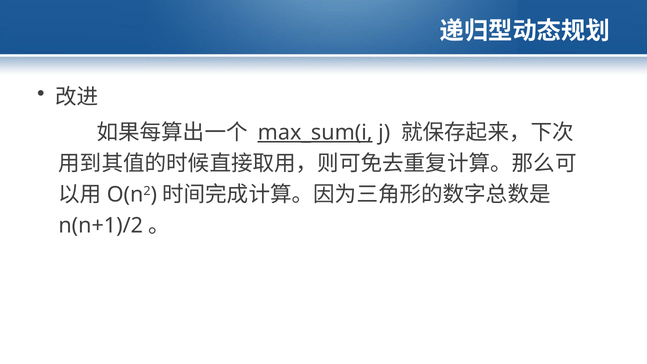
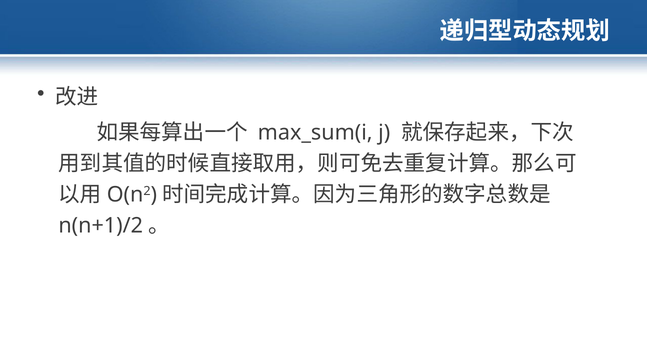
max_sum(i underline: present -> none (315, 132)
